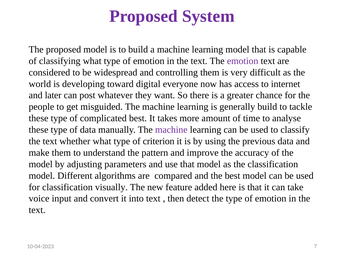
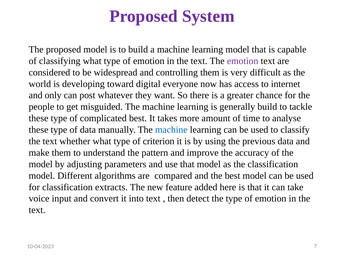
later: later -> only (53, 95)
machine colour: purple -> blue (171, 130)
visually: visually -> extracts (111, 187)
